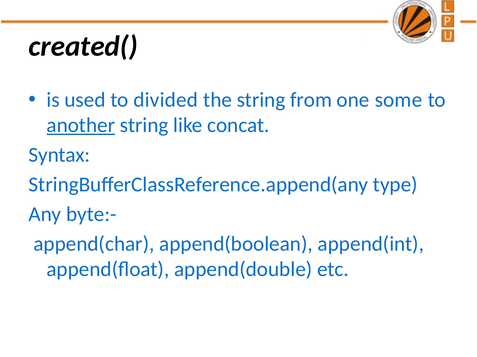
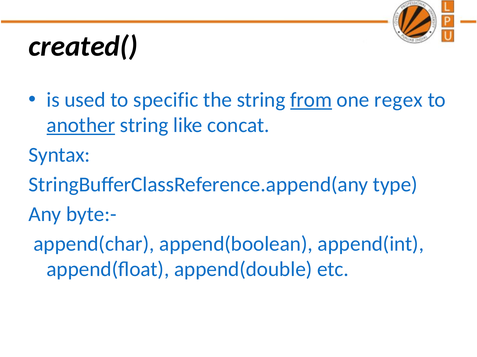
divided: divided -> specific (166, 100)
from underline: none -> present (311, 100)
some: some -> regex (399, 100)
